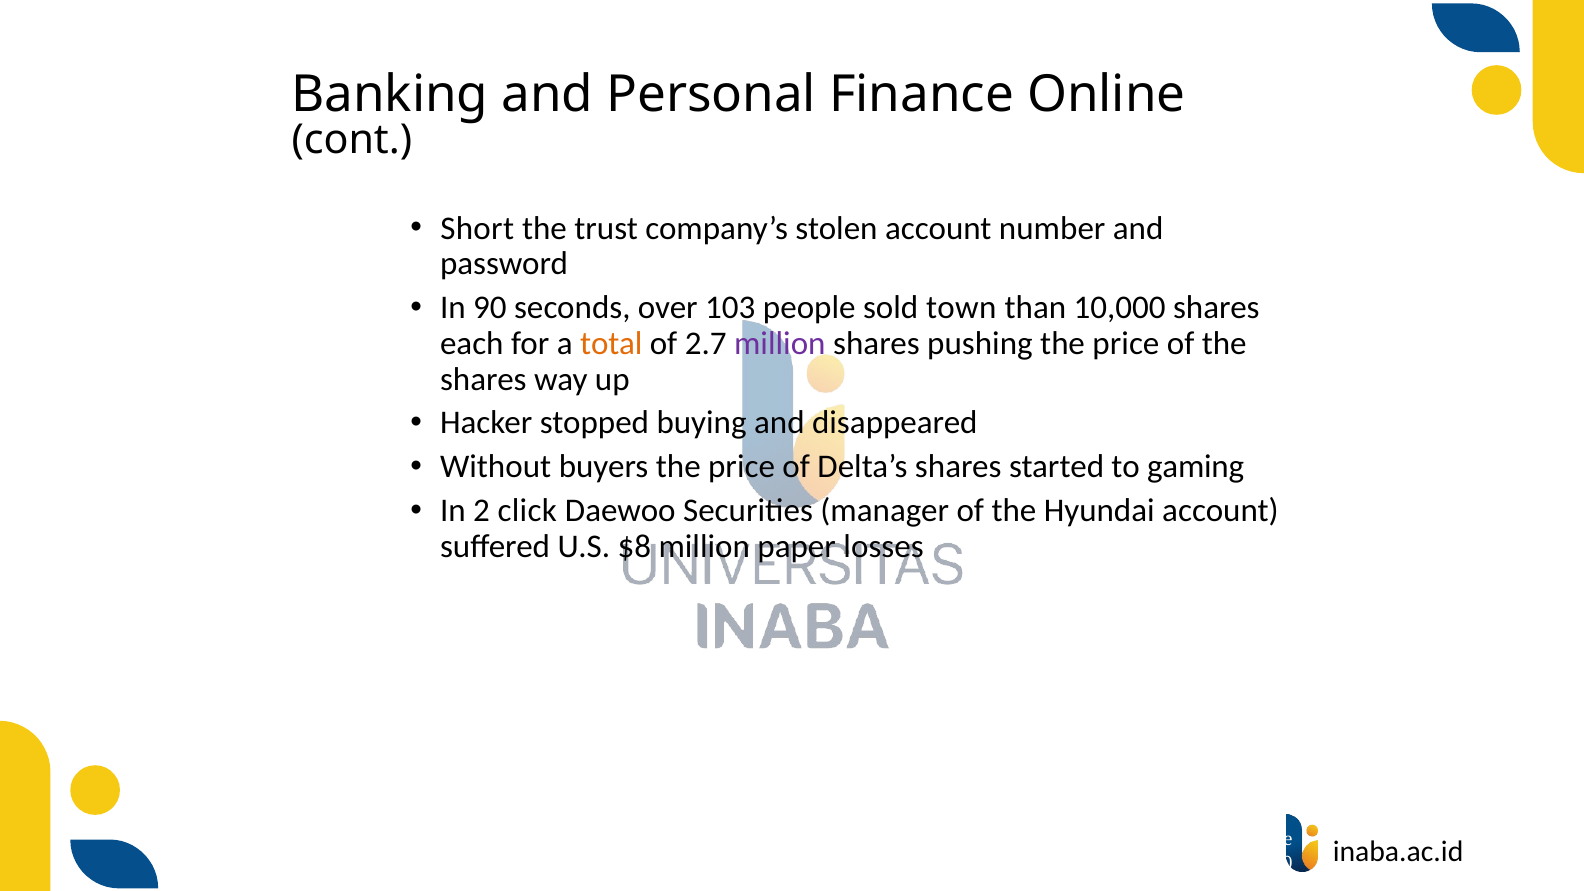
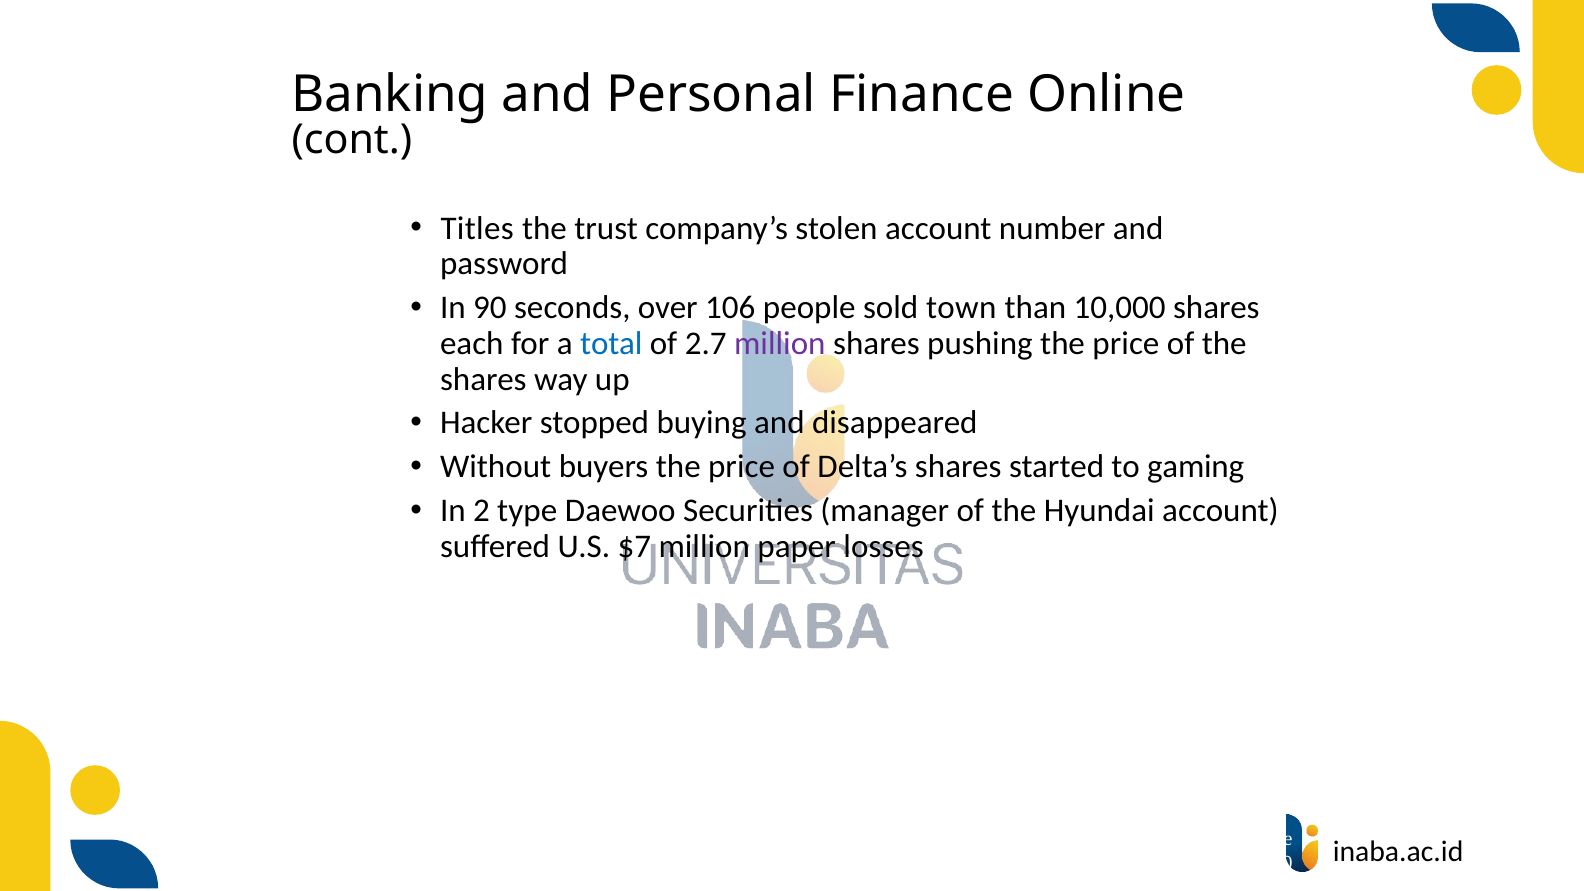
Short: Short -> Titles (477, 228)
103: 103 -> 106 (730, 308)
total colour: orange -> blue (611, 344)
click: click -> type (527, 511)
$8: $8 -> $7 (634, 546)
